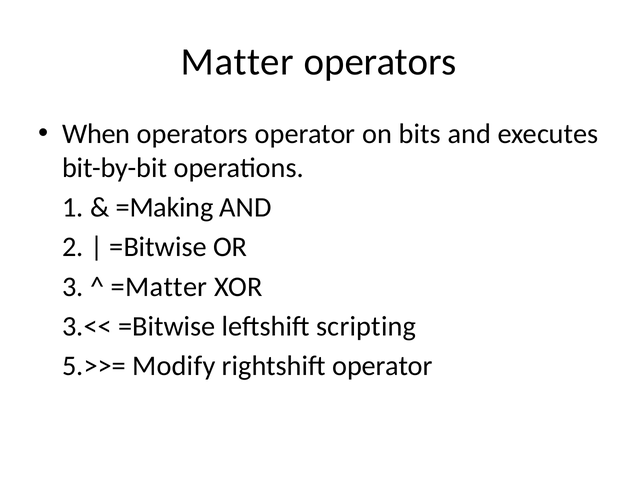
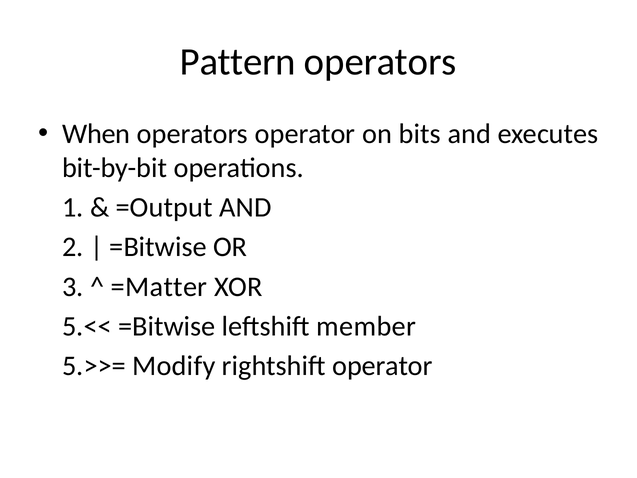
Matter: Matter -> Pattern (238, 62)
=Making: =Making -> =Output (164, 207)
3.<<: 3.<< -> 5.<< (87, 326)
scripting: scripting -> member (366, 326)
